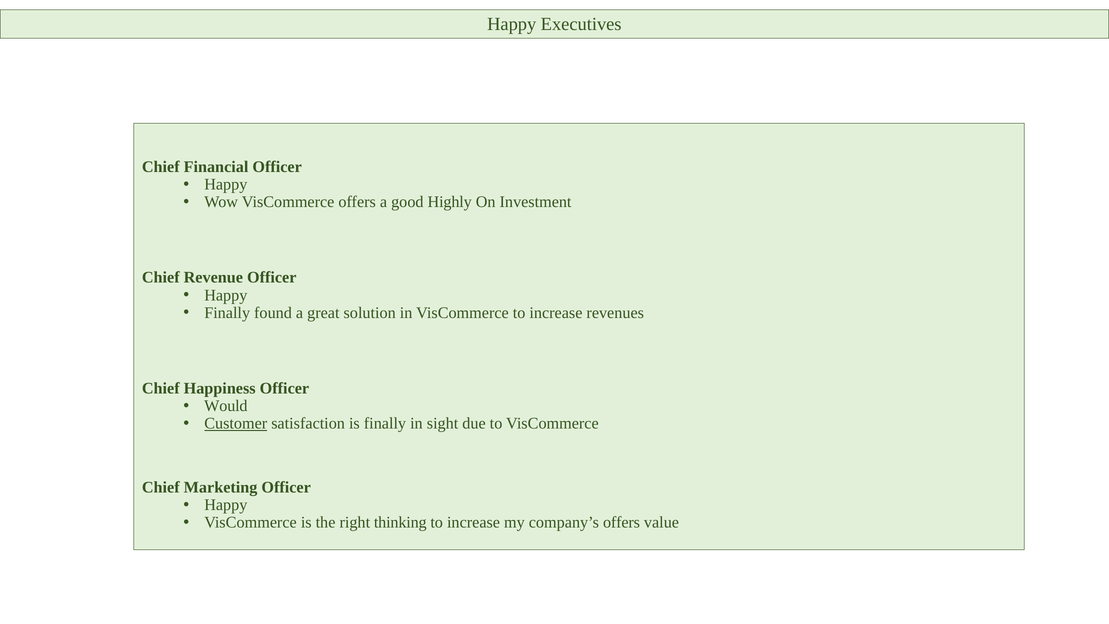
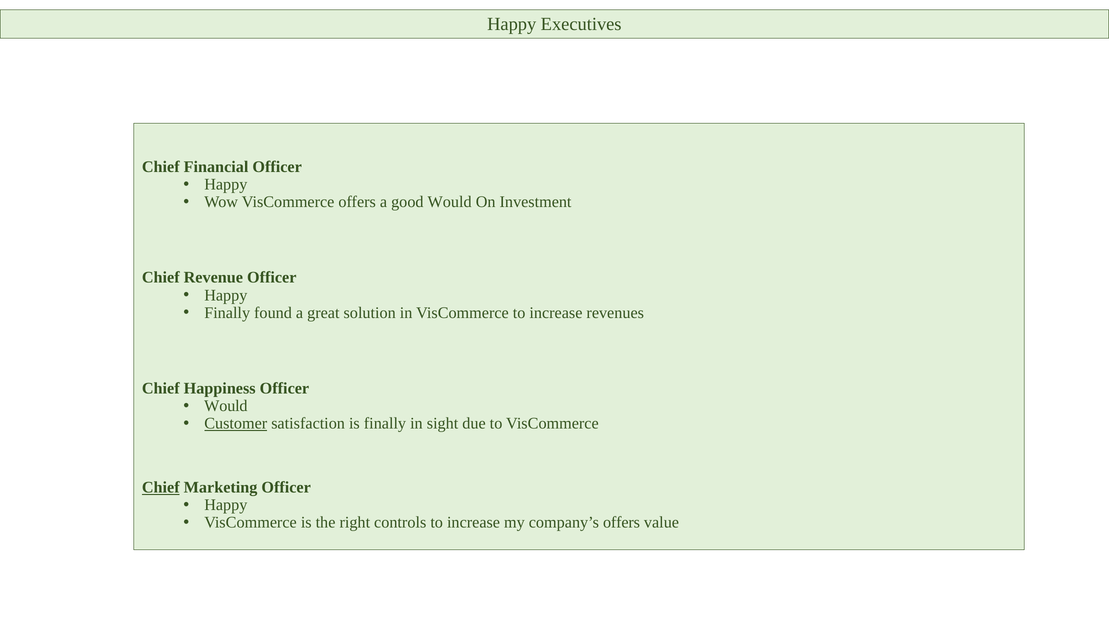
good Highly: Highly -> Would (450, 202)
Chief underline: none -> present (161, 487)
thinking: thinking -> controls (400, 522)
